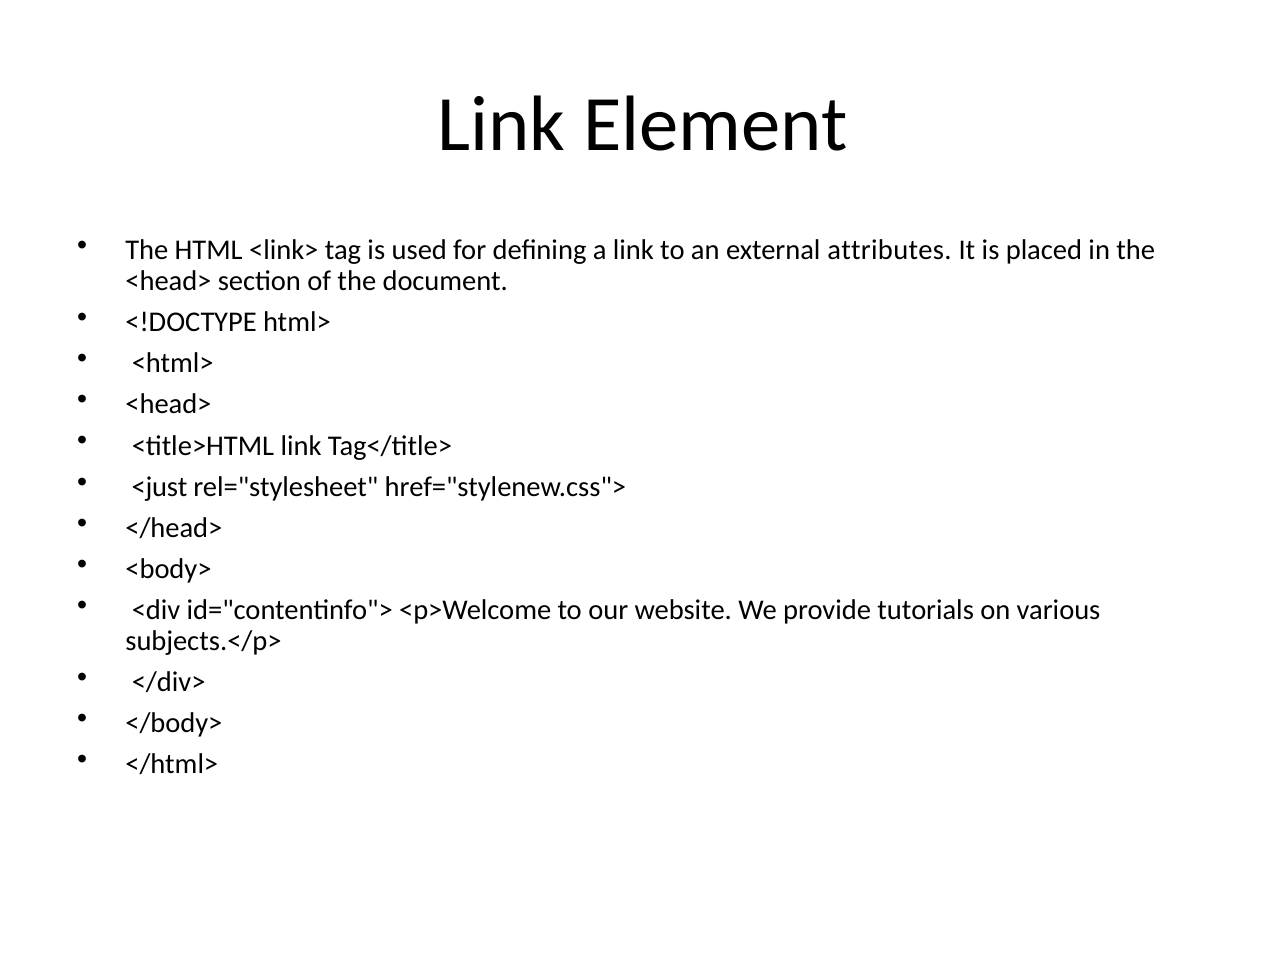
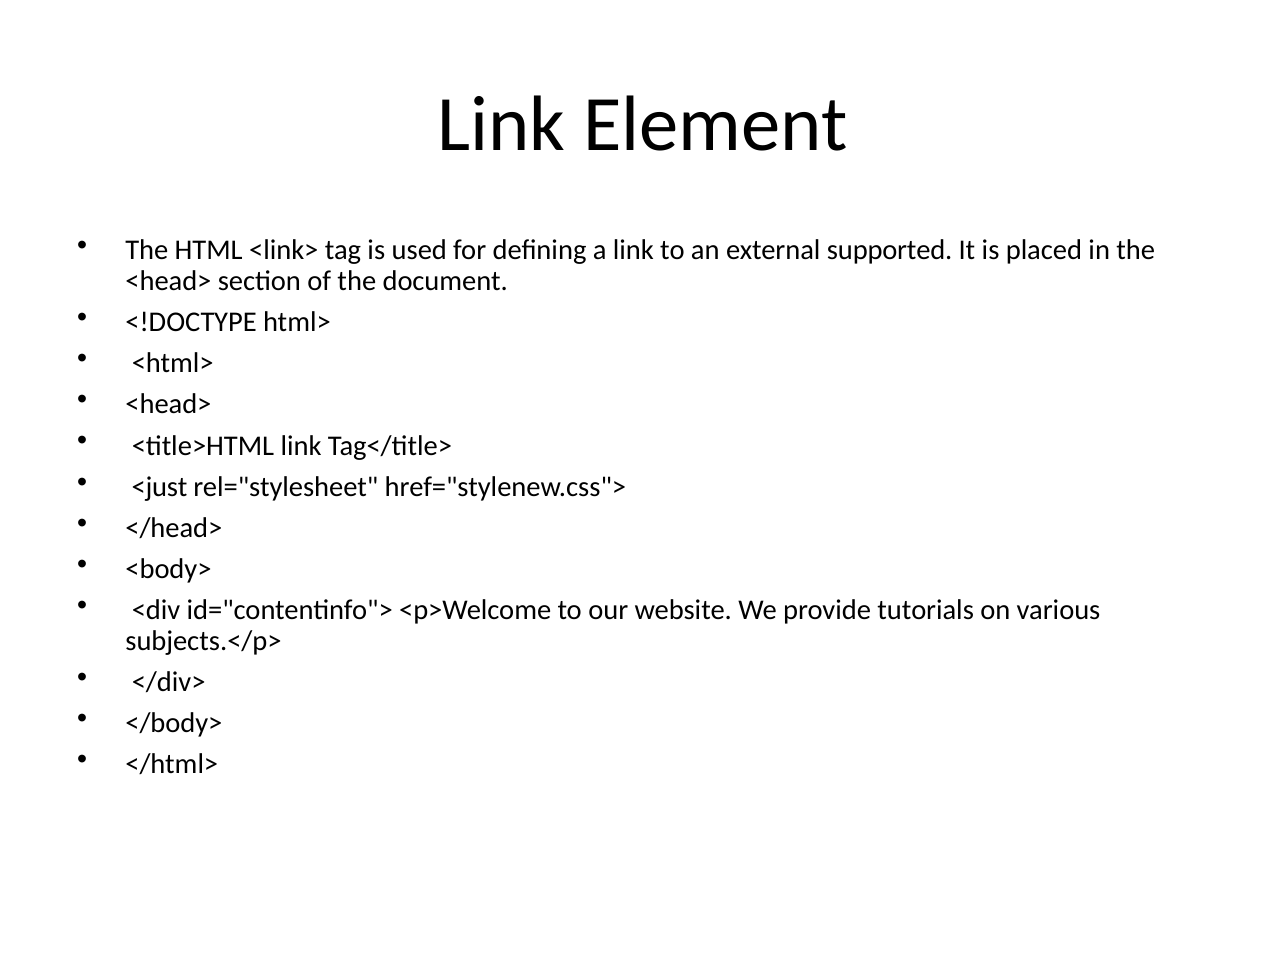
attributes: attributes -> supported (890, 251)
